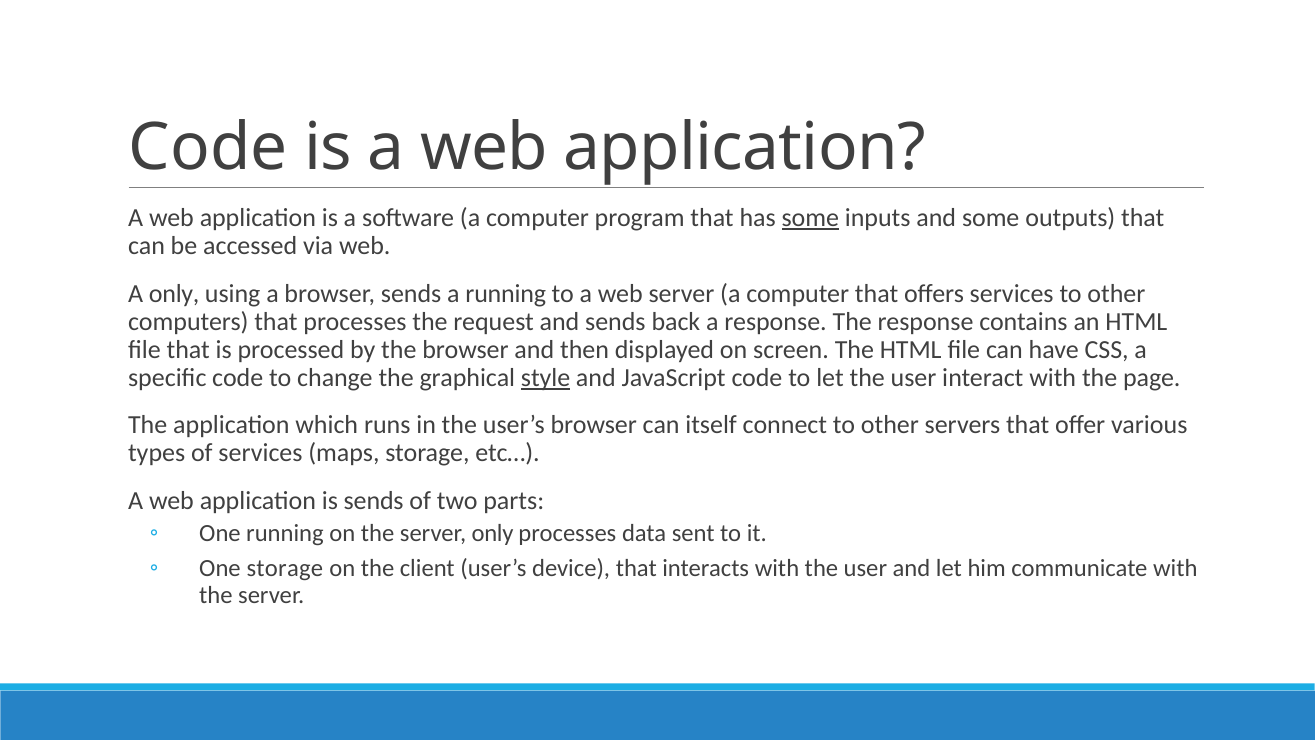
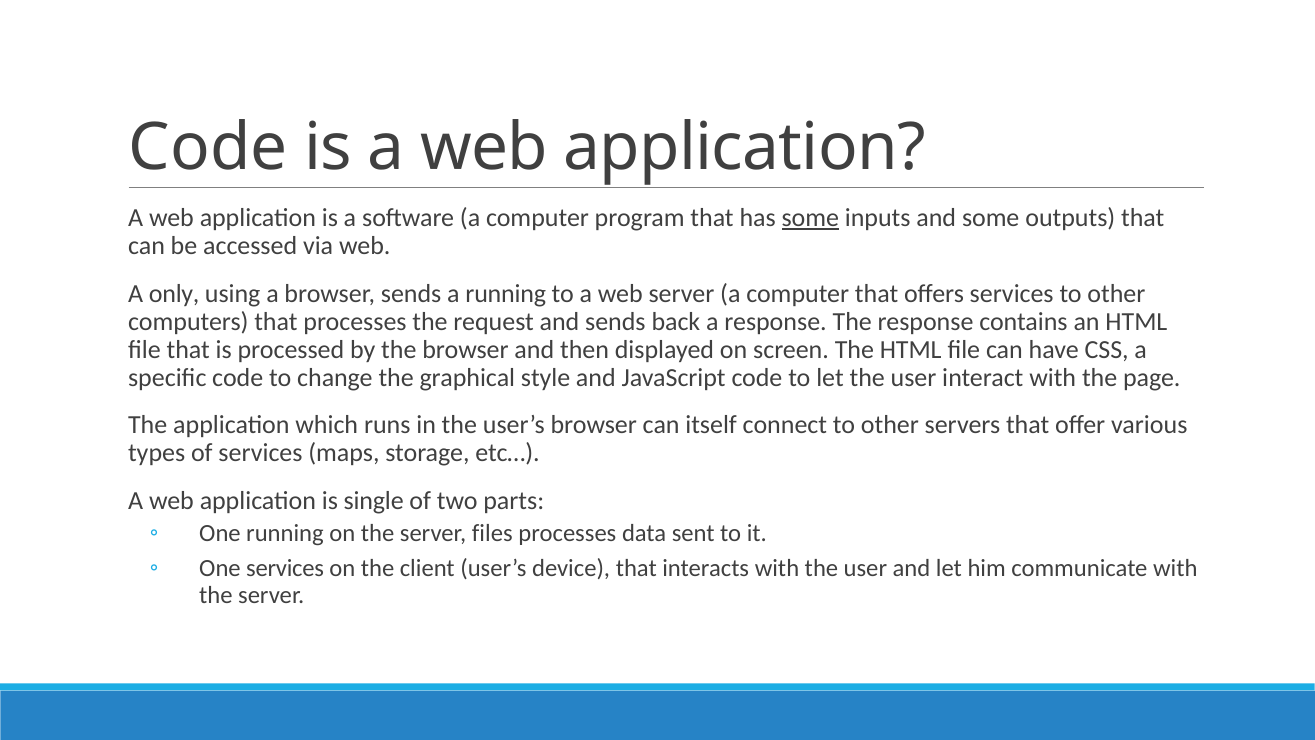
style underline: present -> none (546, 378)
is sends: sends -> single (374, 500)
server only: only -> files (492, 533)
One storage: storage -> services (285, 568)
